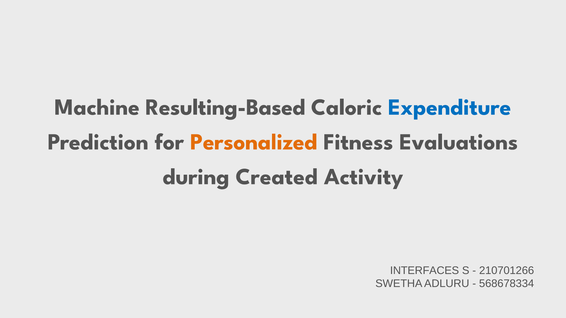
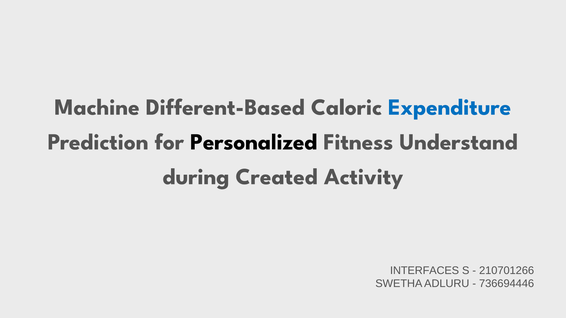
Resulting-Based: Resulting-Based -> Different-Based (225, 107)
Personalized colour: orange -> black (254, 142)
Evaluations: Evaluations -> Understand (459, 142)
568678334: 568678334 -> 736694446 (507, 284)
